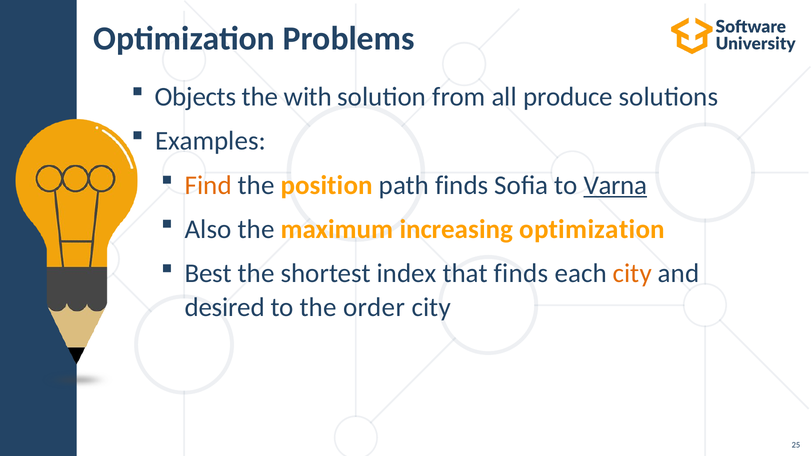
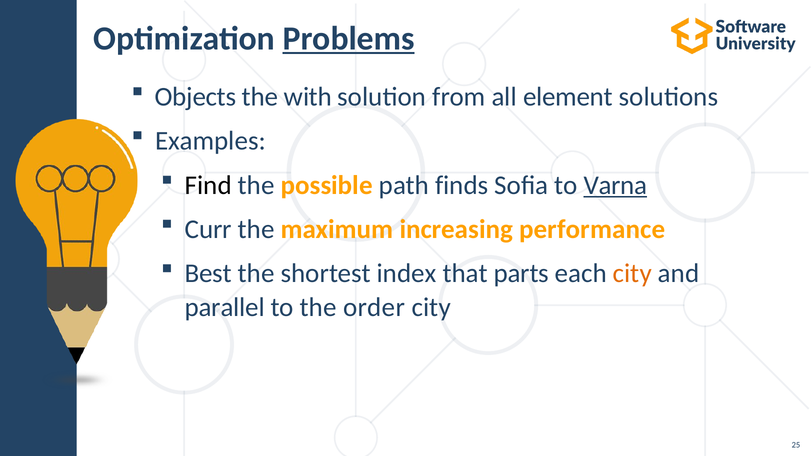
Problems underline: none -> present (349, 38)
produce: produce -> element (568, 97)
Find colour: orange -> black (208, 185)
position: position -> possible (327, 185)
Also: Also -> Curr (208, 229)
increasing optimization: optimization -> performance (592, 229)
that finds: finds -> parts (521, 274)
desired: desired -> parallel (225, 308)
